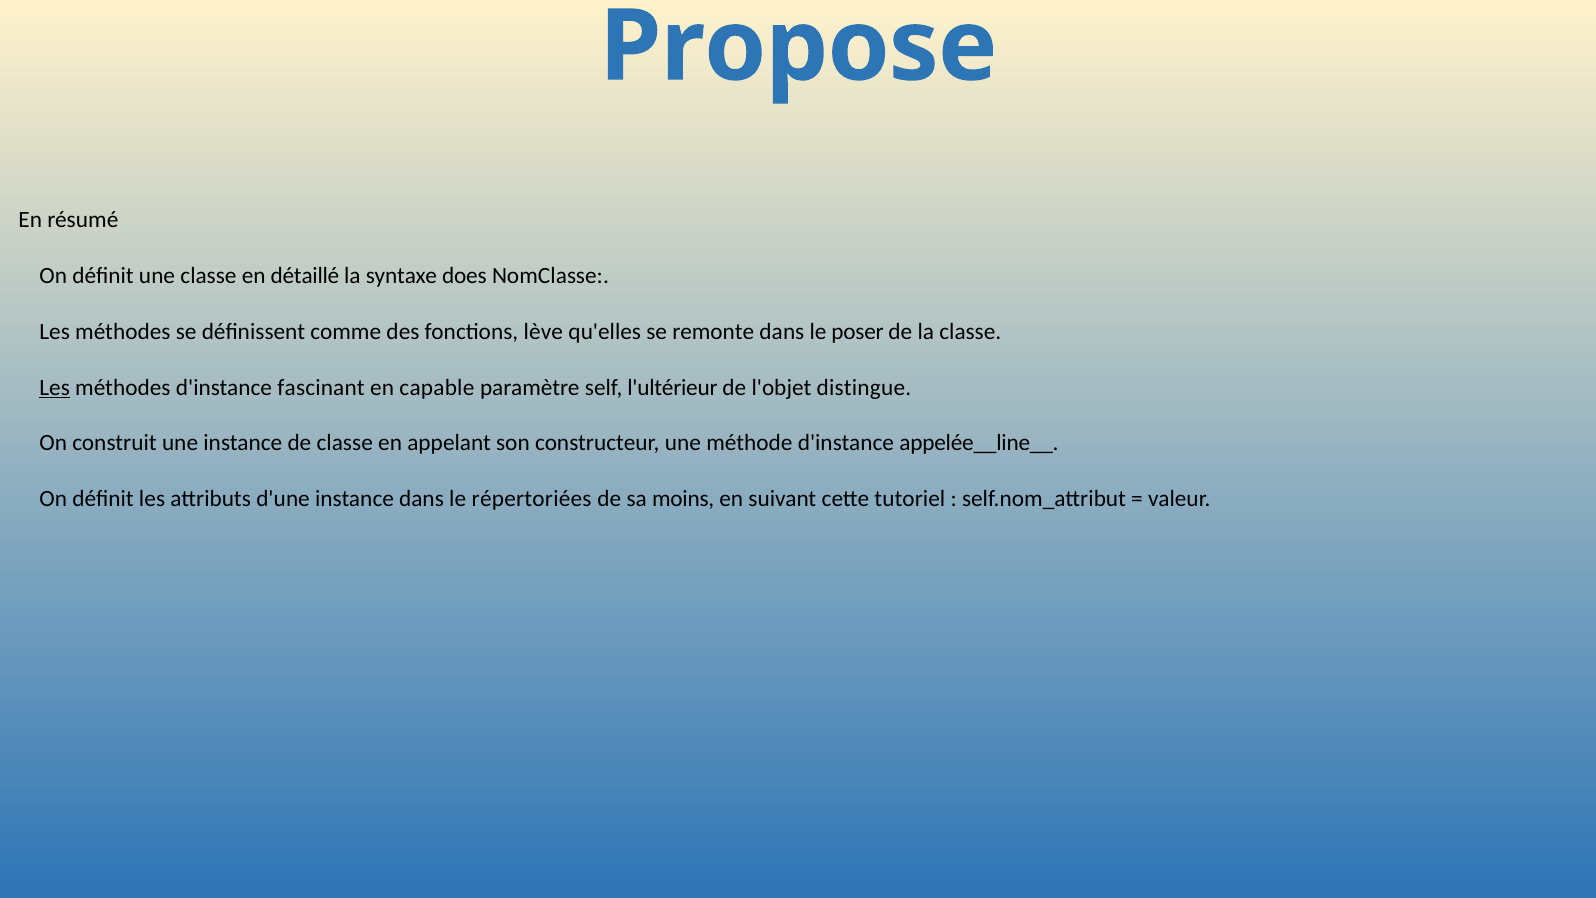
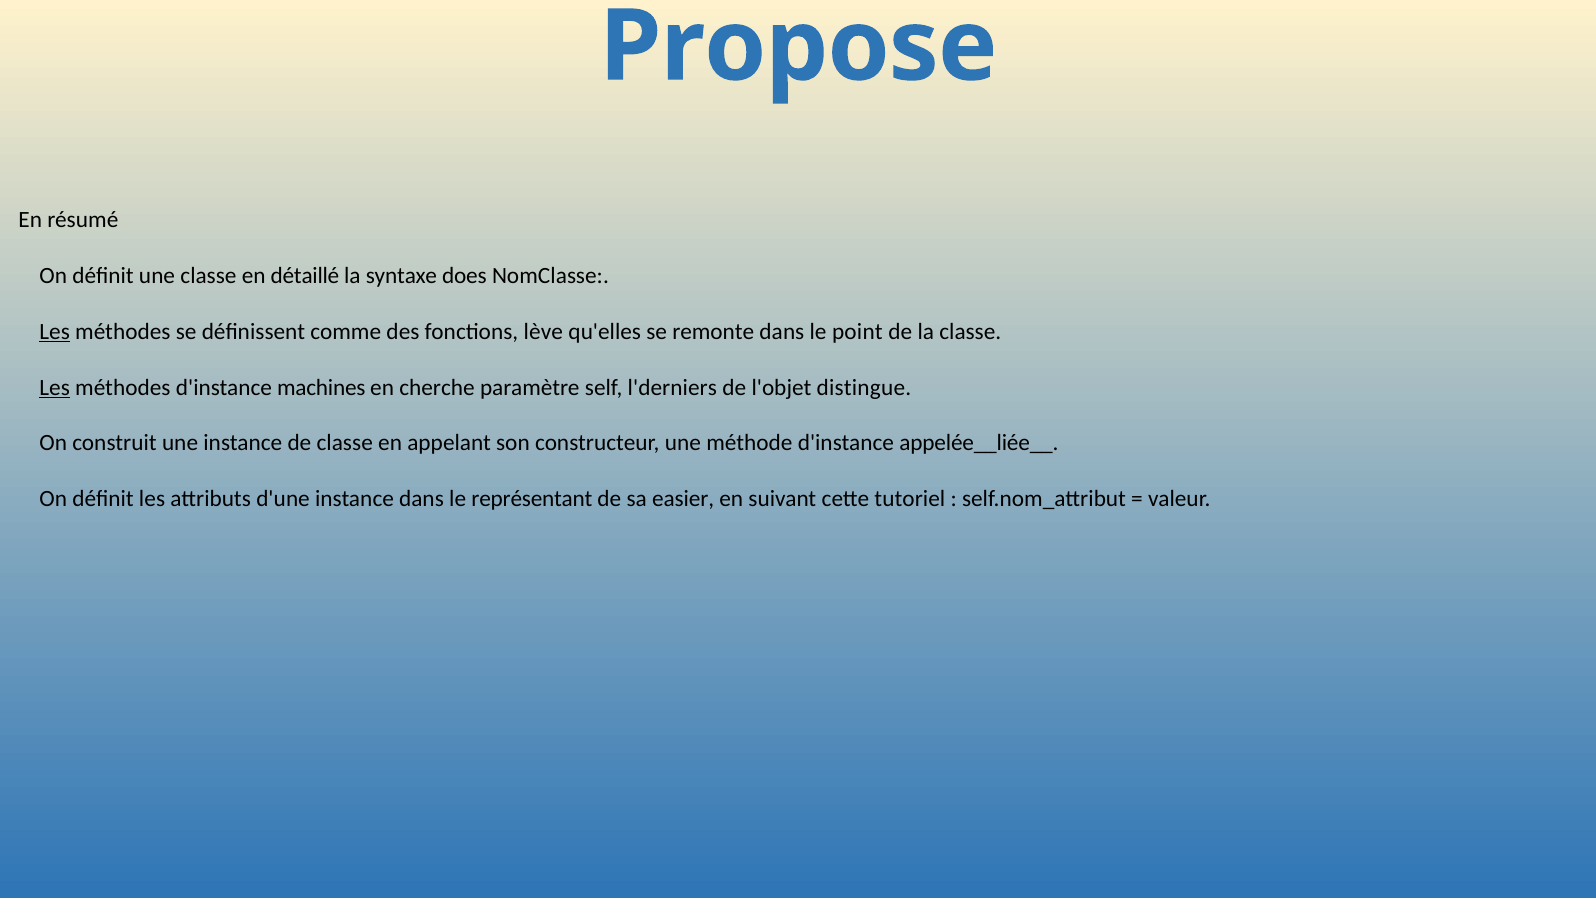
Les underline: none -> present (55, 331)
poser: poser -> point (857, 331)
fascinant: fascinant -> machines (321, 387)
capable: capable -> cherche (437, 387)
l'ultérieur: l'ultérieur -> l'derniers (672, 387)
appelée__line__: appelée__line__ -> appelée__liée__ (979, 443)
répertoriées: répertoriées -> représentant (532, 499)
moins: moins -> easier (683, 499)
